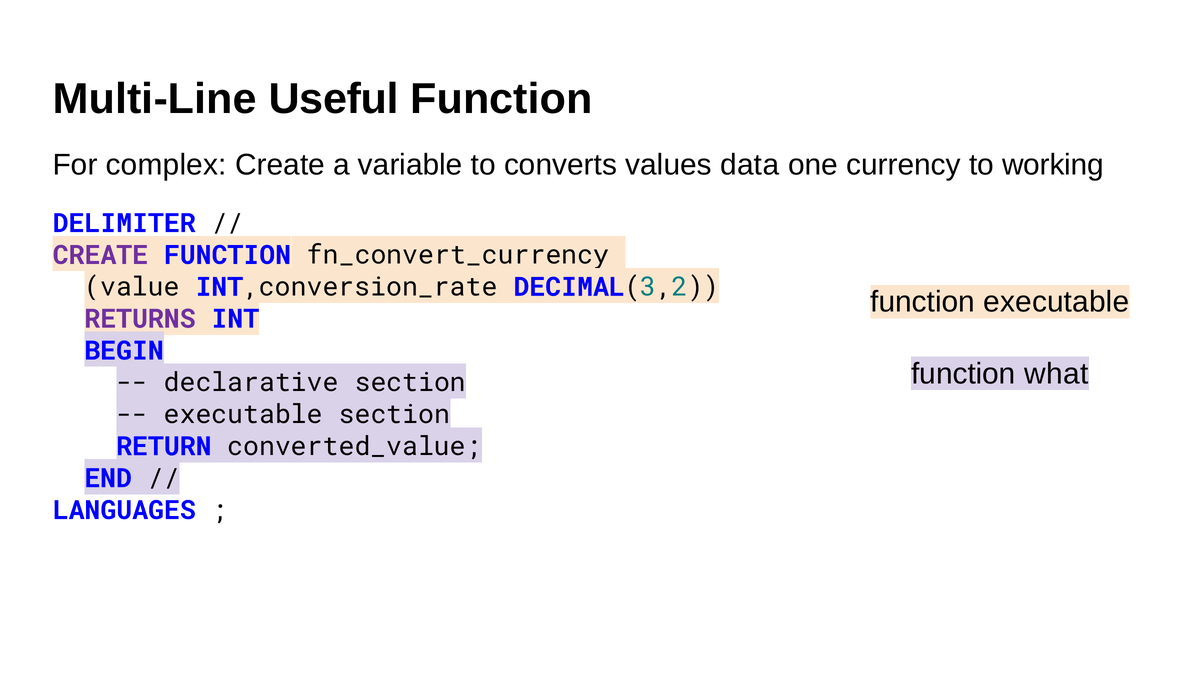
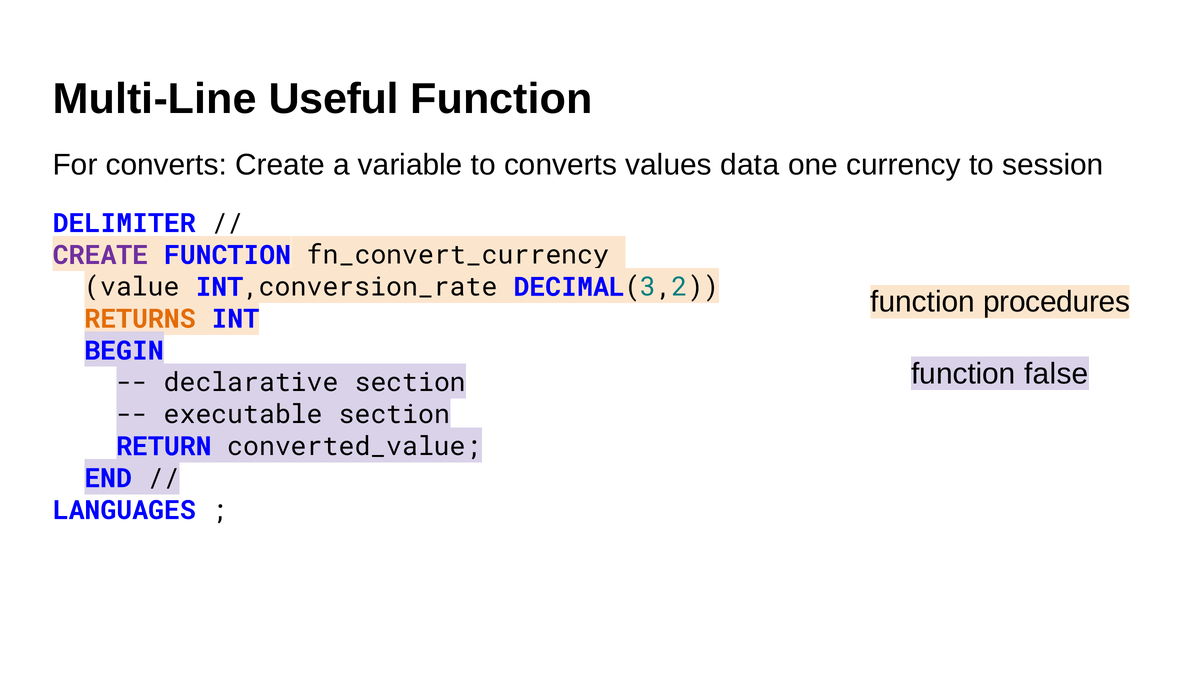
For complex: complex -> converts (166, 165)
working: working -> session (1053, 165)
function executable: executable -> procedures (1057, 302)
RETURNS colour: purple -> orange (140, 319)
what: what -> false (1056, 374)
